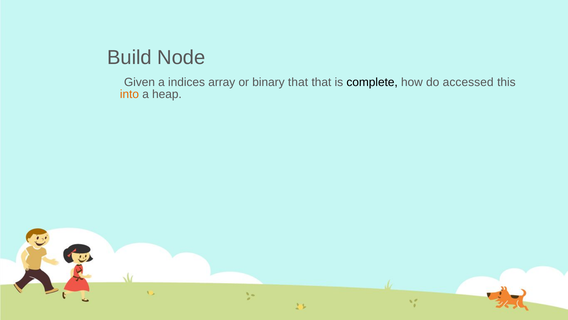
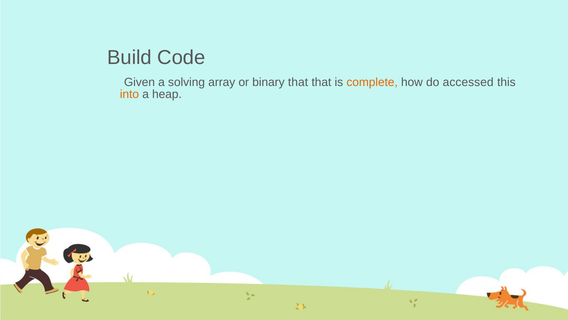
Node: Node -> Code (181, 57)
indices: indices -> solving (187, 82)
complete colour: black -> orange (372, 82)
